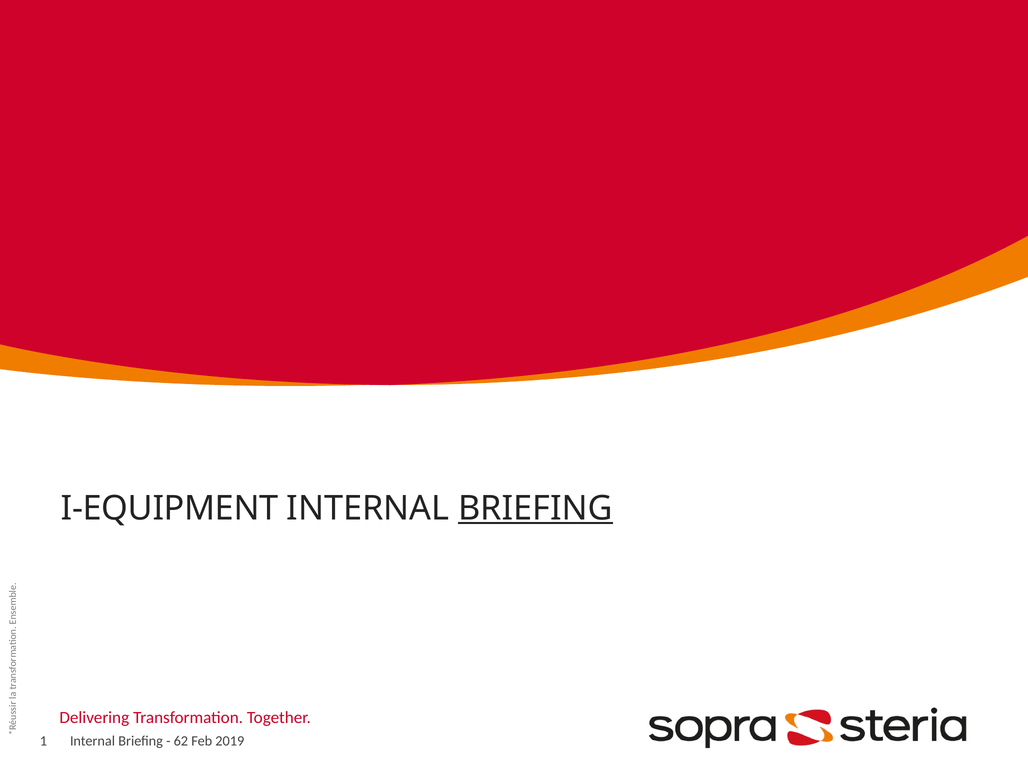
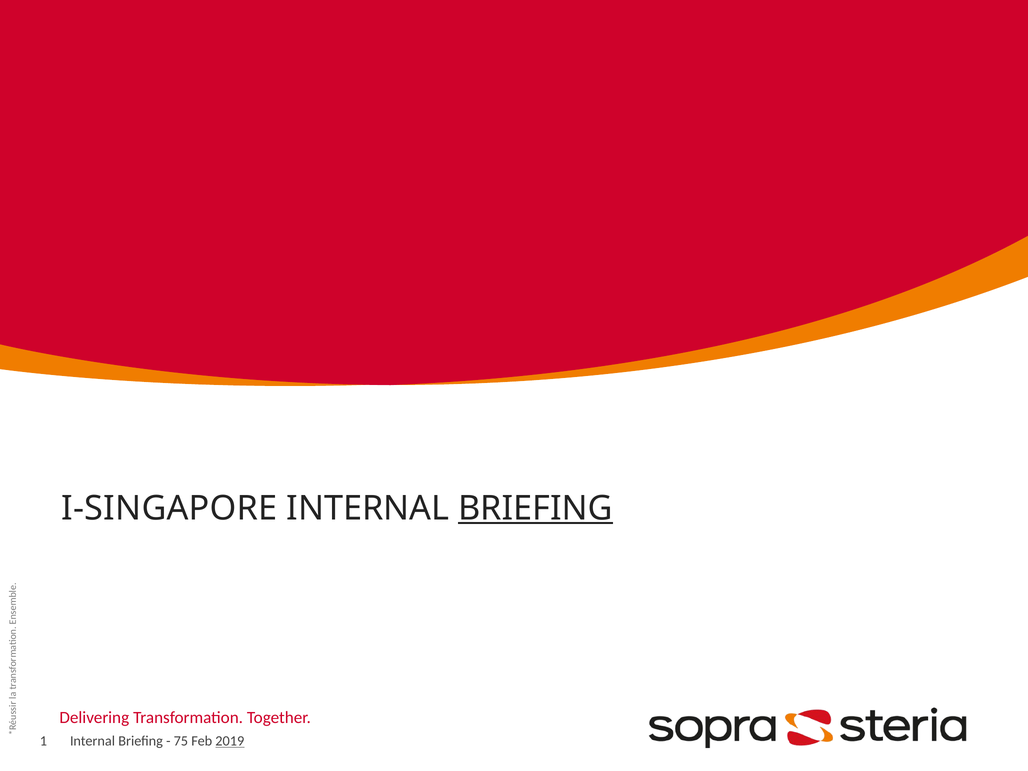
I-EQUIPMENT: I-EQUIPMENT -> I-SINGAPORE (169, 508)
62: 62 -> 75 (181, 741)
2019 underline: none -> present (230, 741)
